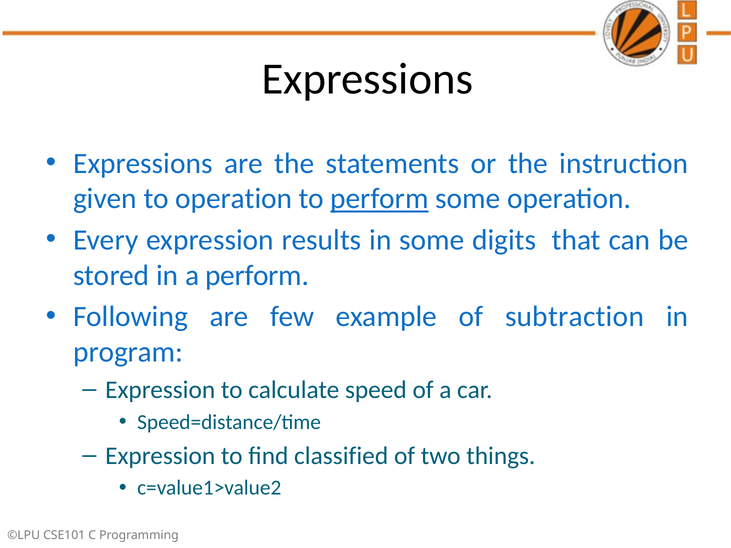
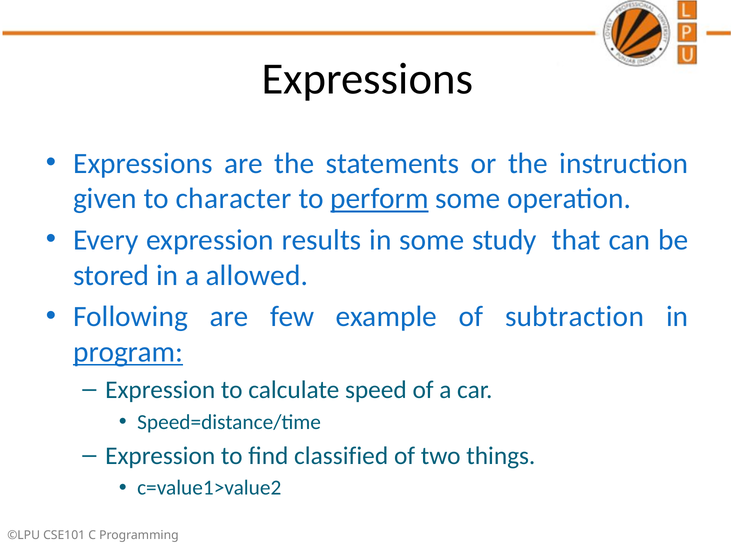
to operation: operation -> character (234, 199)
digits: digits -> study (504, 240)
a perform: perform -> allowed (257, 276)
program underline: none -> present (128, 352)
